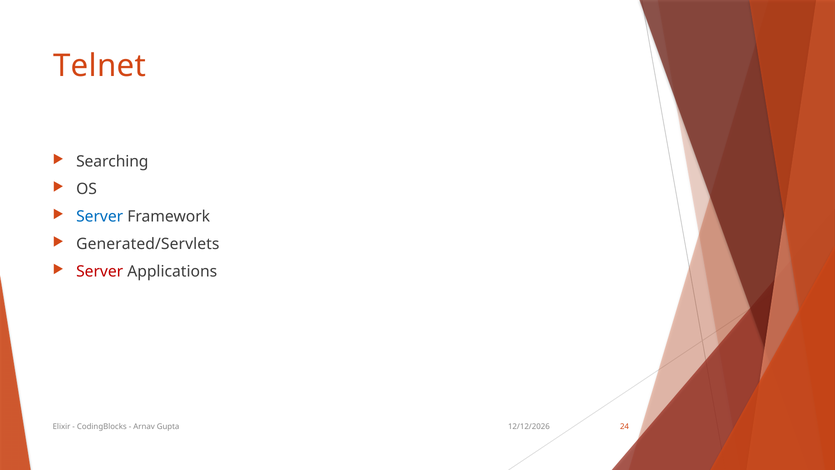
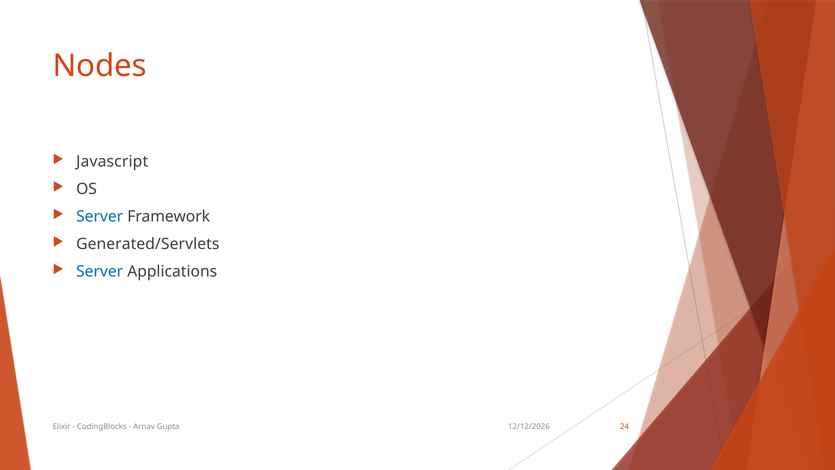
Telnet: Telnet -> Nodes (100, 66)
Searching: Searching -> Javascript (112, 162)
Server colour: red -> blue (100, 272)
